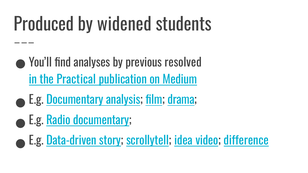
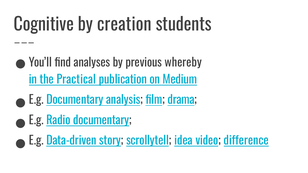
Produced: Produced -> Cognitive (44, 25)
widened: widened -> creation (124, 25)
resolved: resolved -> whereby (183, 63)
